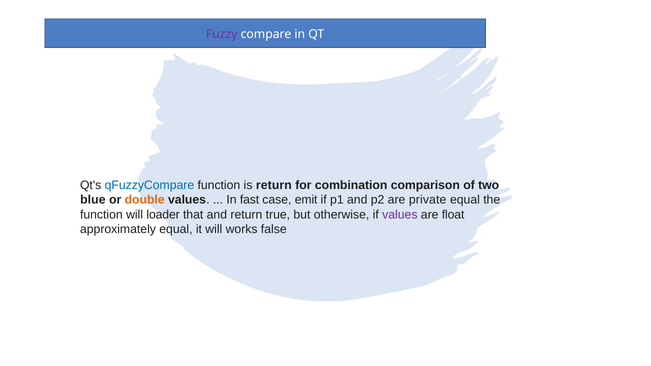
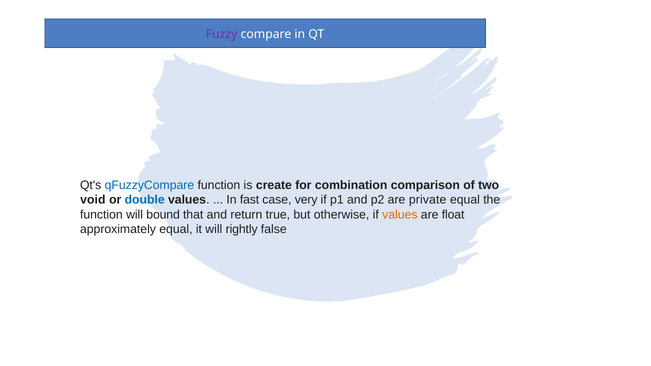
is return: return -> create (274, 185)
blue: blue -> void (93, 200)
double colour: orange -> blue (145, 200)
emit: emit -> very (306, 200)
loader: loader -> bound (163, 215)
values colour: purple -> orange (400, 215)
works: works -> rightly (242, 229)
